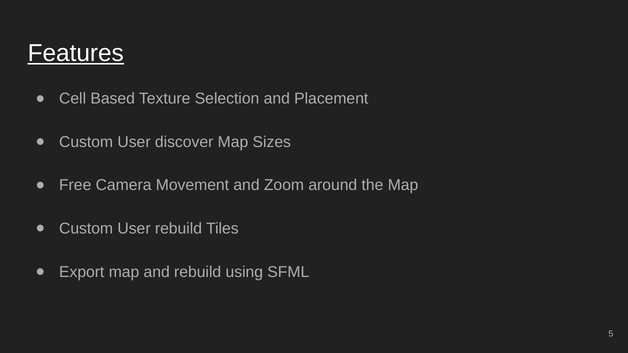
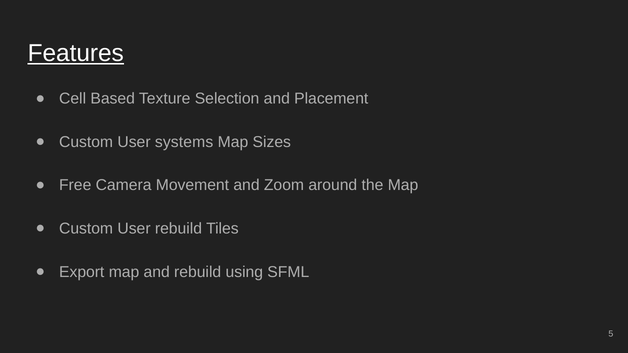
discover: discover -> systems (184, 142)
